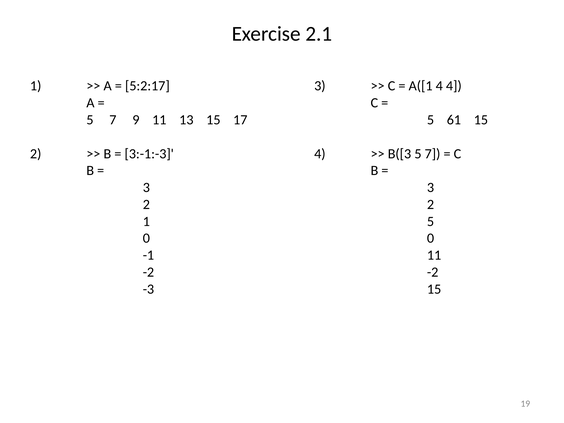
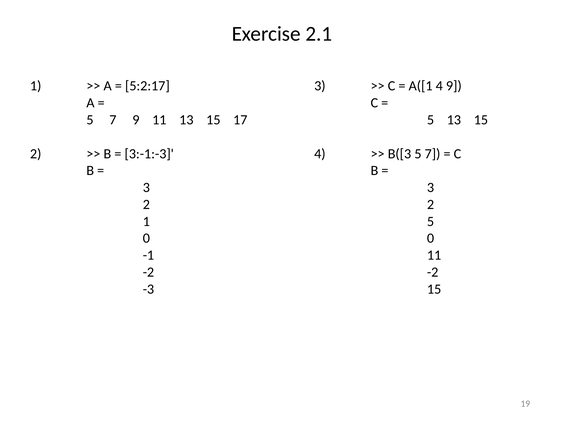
4 4: 4 -> 9 (454, 86)
5 61: 61 -> 13 (454, 120)
